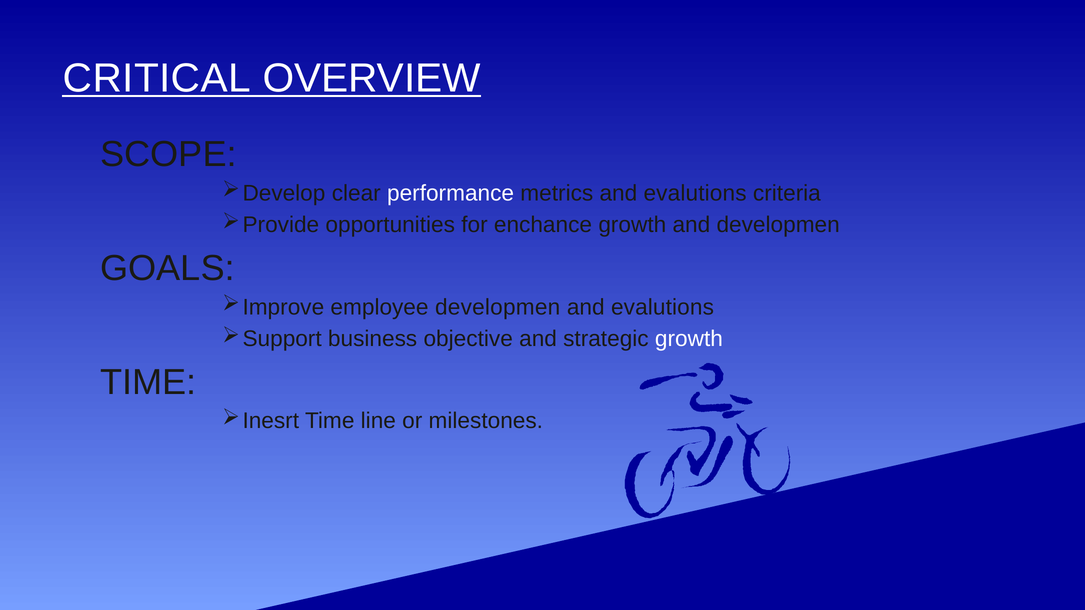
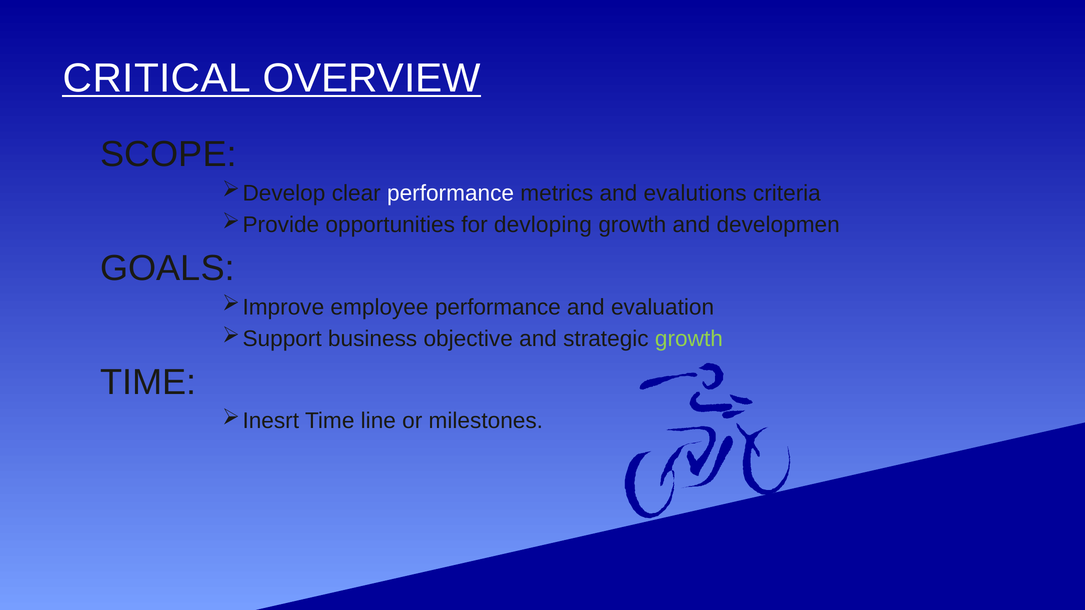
enchance: enchance -> devloping (543, 225)
employee developmen: developmen -> performance (498, 307)
evalutions: evalutions -> evaluation (663, 307)
growth colour: white -> light green (689, 339)
